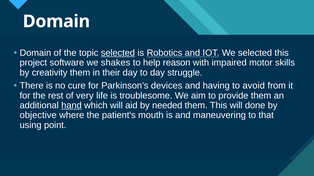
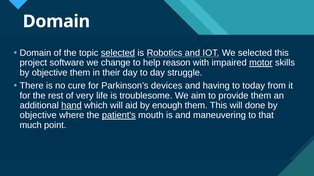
shakes: shakes -> change (116, 63)
motor underline: none -> present (261, 63)
creativity: creativity -> objective (50, 73)
avoid: avoid -> today (254, 86)
needed: needed -> enough (167, 106)
patient's underline: none -> present (119, 116)
using: using -> much (31, 125)
